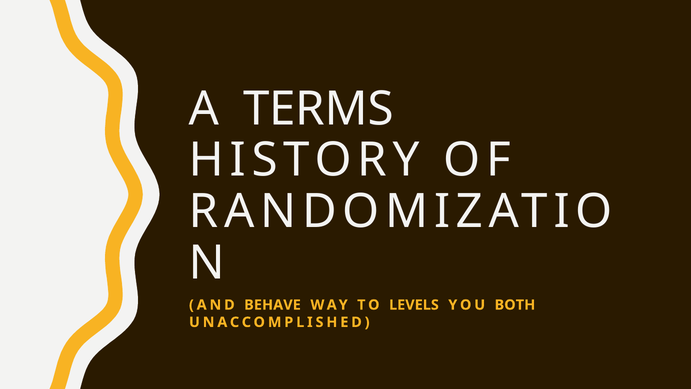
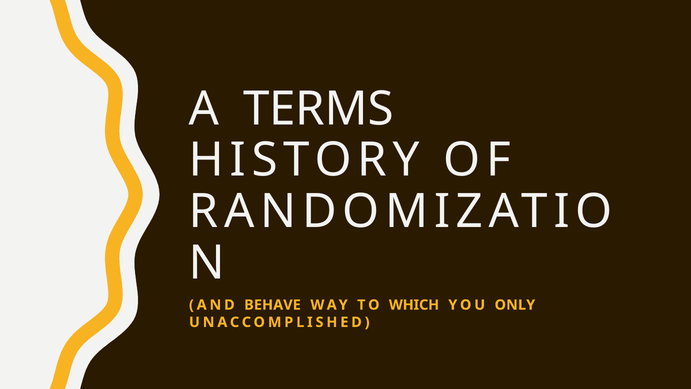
LEVELS: LEVELS -> WHICH (414, 305)
BOTH: BOTH -> ONLY (515, 305)
